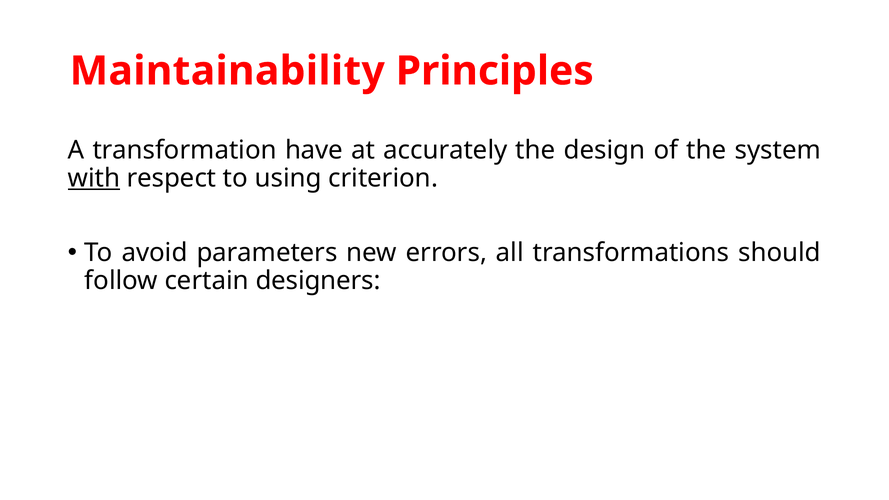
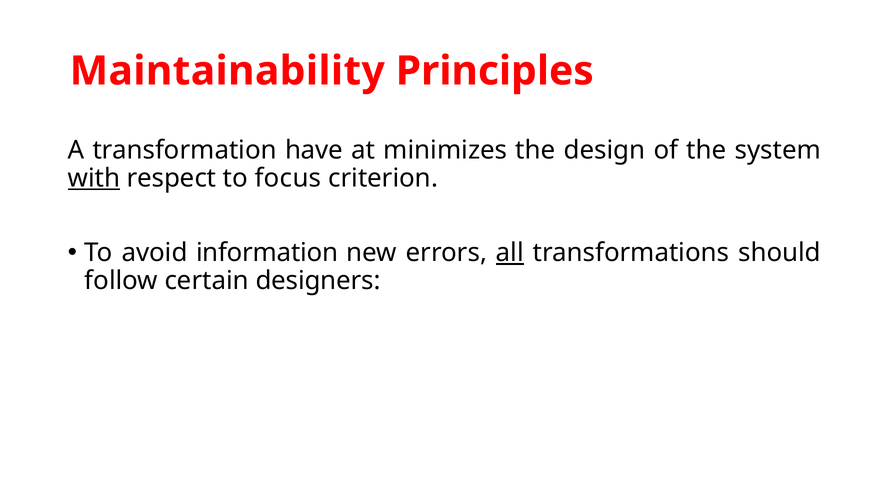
accurately: accurately -> minimizes (445, 150)
using: using -> focus (288, 178)
parameters: parameters -> information (267, 253)
all underline: none -> present (510, 253)
